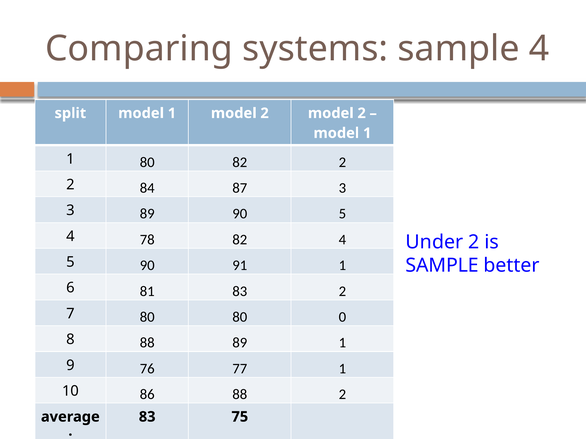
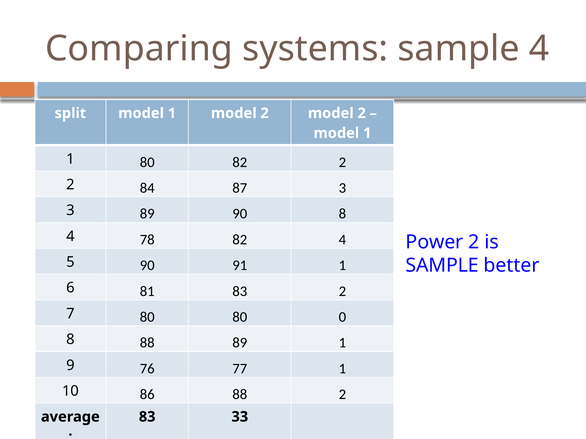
90 5: 5 -> 8 (342, 214)
Under: Under -> Power (435, 242)
75: 75 -> 33 (240, 417)
